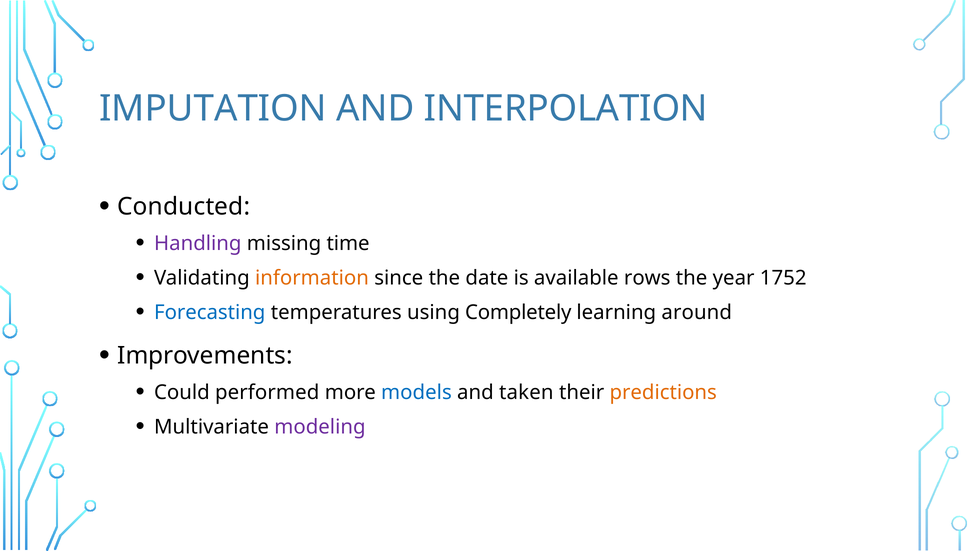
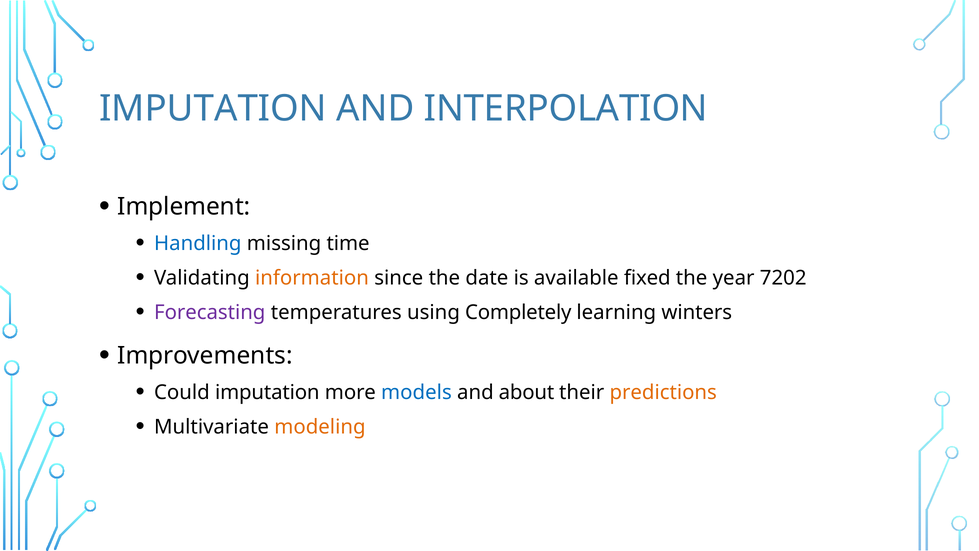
Conducted: Conducted -> Implement (184, 207)
Handling colour: purple -> blue (198, 243)
rows: rows -> fixed (647, 278)
1752: 1752 -> 7202 (783, 278)
Forecasting colour: blue -> purple (210, 312)
around: around -> winters (697, 312)
Could performed: performed -> imputation (267, 392)
taken: taken -> about (526, 392)
modeling colour: purple -> orange (320, 427)
